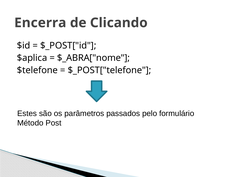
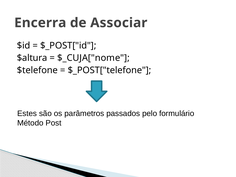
Clicando: Clicando -> Associar (119, 23)
$aplica: $aplica -> $altura (32, 58)
$_ABRA["nome: $_ABRA["nome -> $_CUJA["nome (93, 58)
